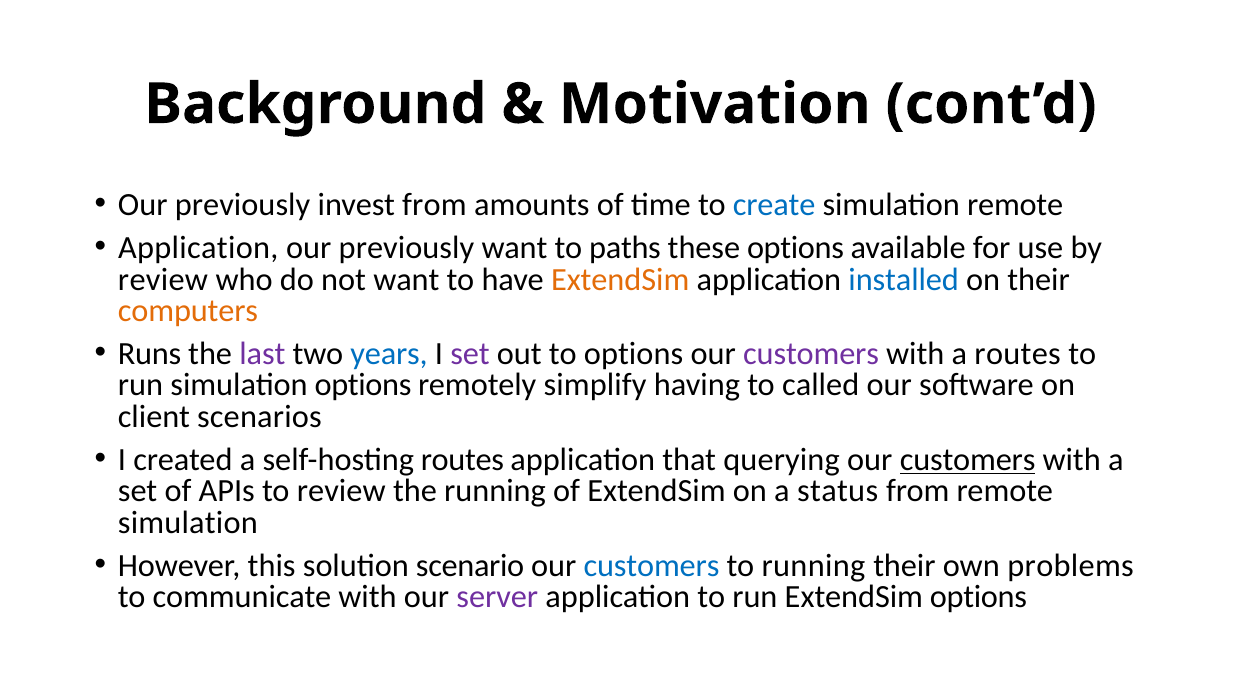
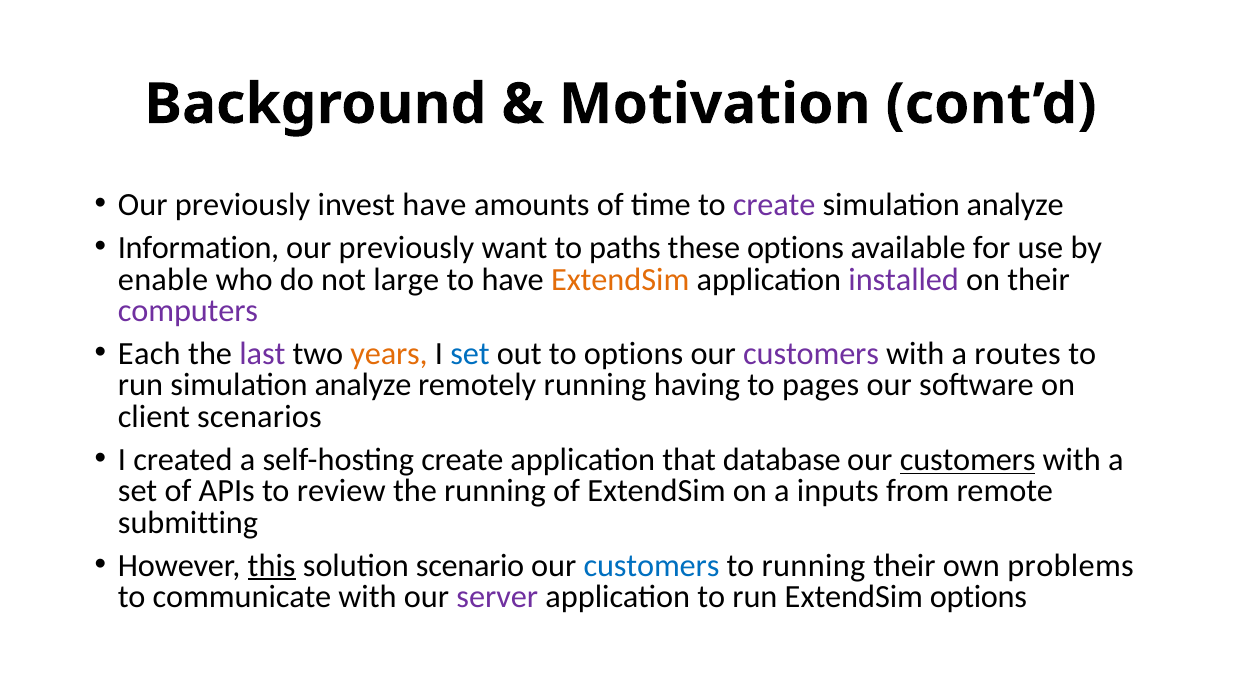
invest from: from -> have (434, 205)
create colour: blue -> purple (774, 205)
remote: remote -> analyze (1015, 205)
Application: Application -> Information (199, 248)
review: review -> enable (163, 280)
not want: want -> large (406, 280)
installed colour: blue -> purple (904, 280)
computers colour: orange -> purple (188, 311)
Runs: Runs -> Each (149, 354)
years colour: blue -> orange (389, 354)
set colour: purple -> blue (470, 354)
run simulation options: options -> analyze (363, 386)
remotely simplify: simplify -> running (595, 386)
called: called -> pages (821, 386)
self-hosting routes: routes -> create (462, 460)
querying: querying -> database (782, 460)
status: status -> inputs (838, 491)
simulation: simulation -> submitting (188, 523)
this underline: none -> present (272, 566)
